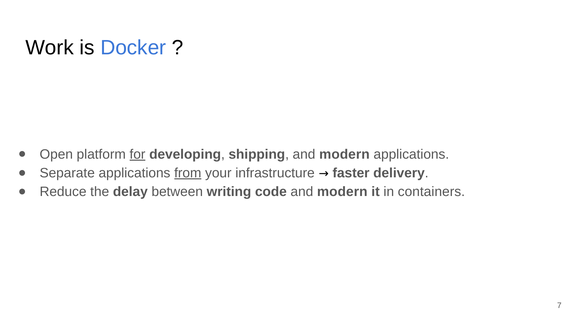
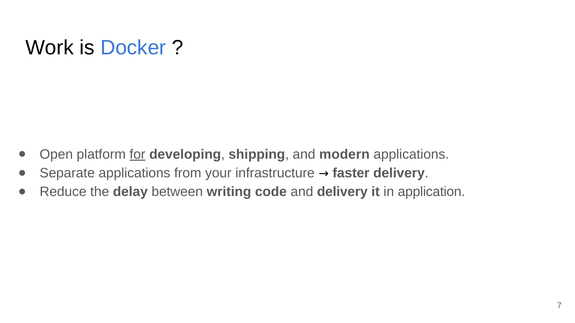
from underline: present -> none (188, 173)
code and modern: modern -> delivery (342, 192)
containers: containers -> application (432, 192)
